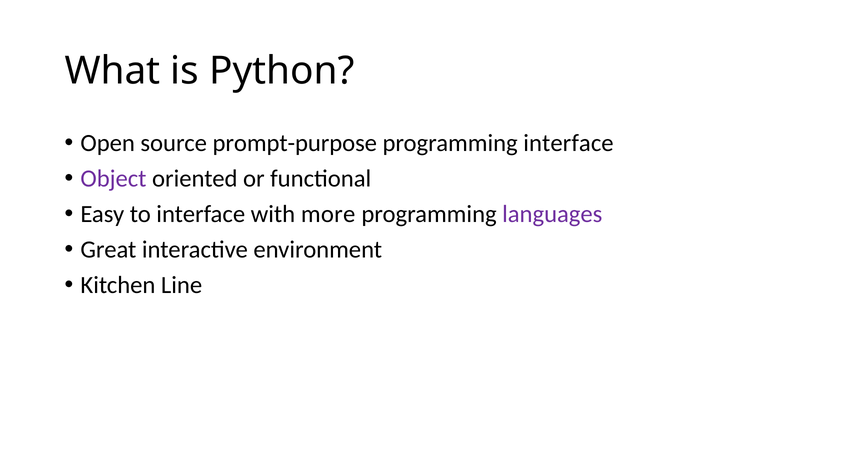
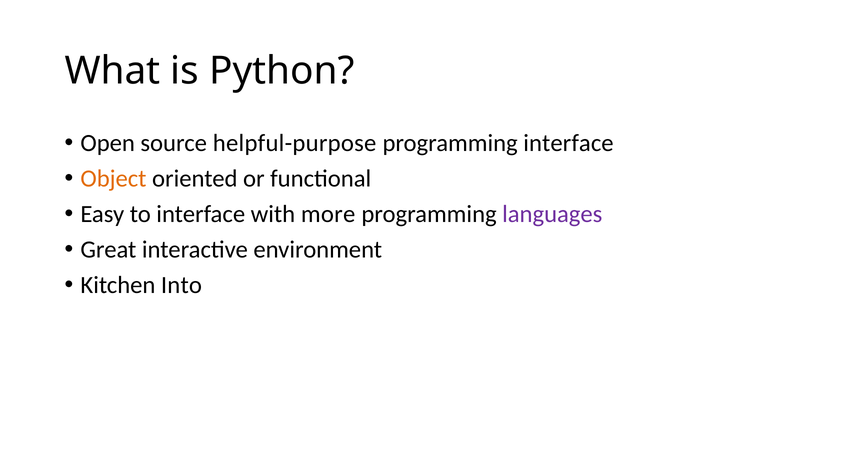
prompt-purpose: prompt-purpose -> helpful-purpose (295, 143)
Object colour: purple -> orange (113, 179)
Line: Line -> Into (181, 285)
